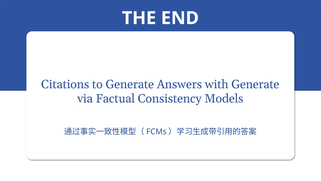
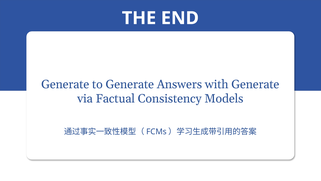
Citations: Citations -> Generate (65, 84)
